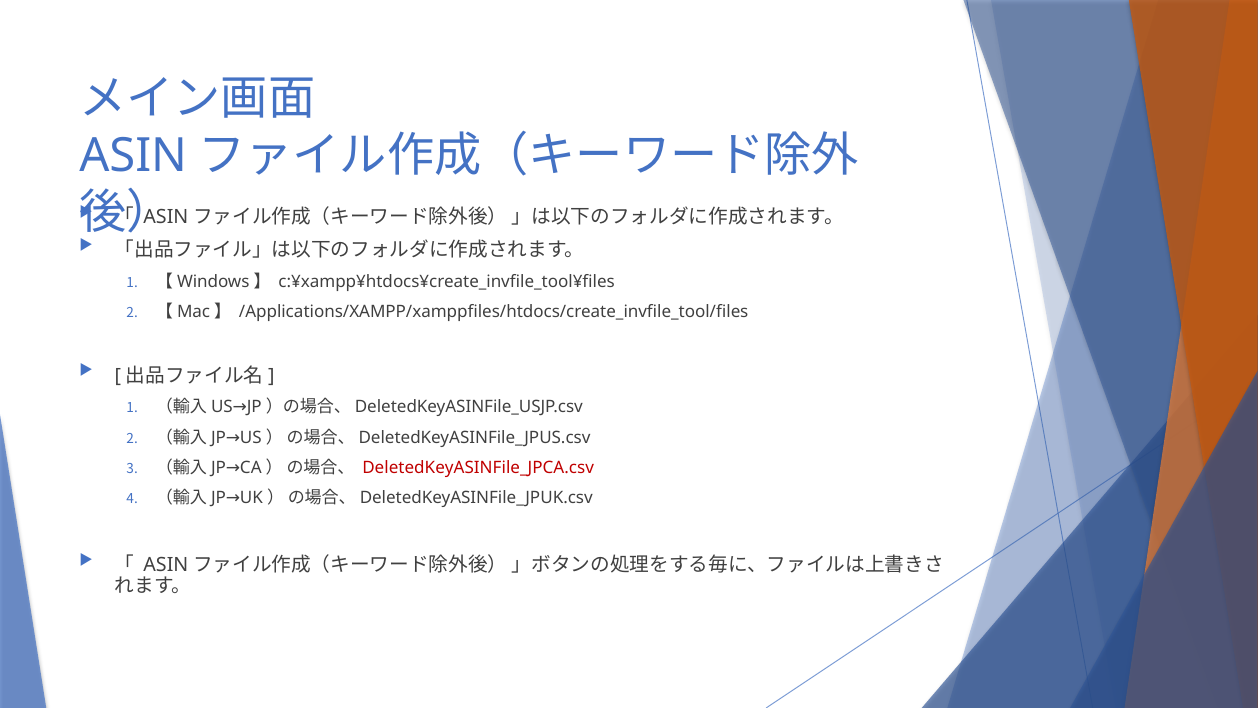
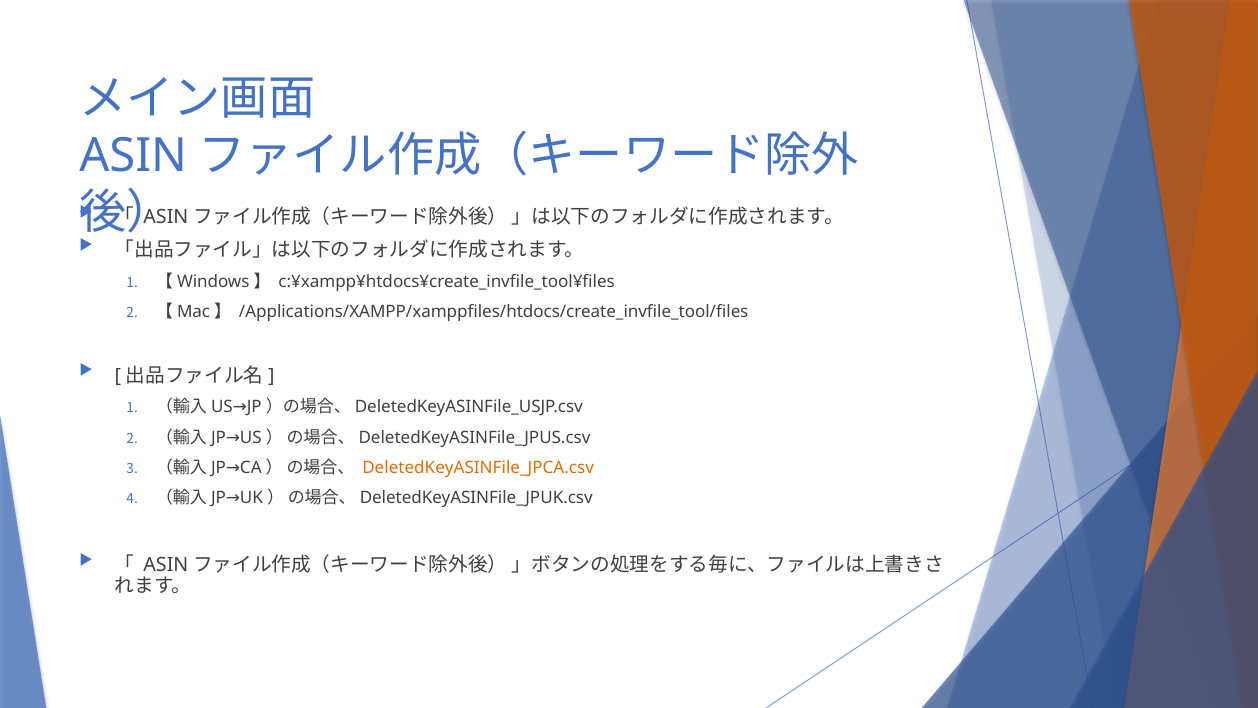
DeletedKeyASINFile_JPCA.csv colour: red -> orange (478, 467)
